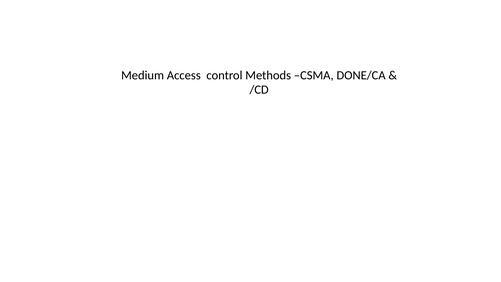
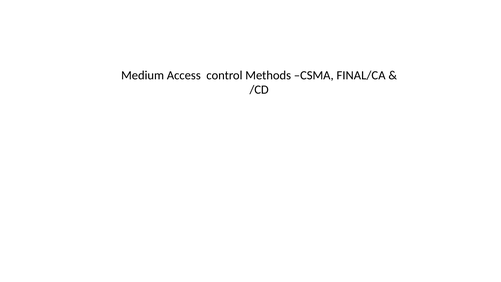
DONE/CA: DONE/CA -> FINAL/CA (361, 75)
